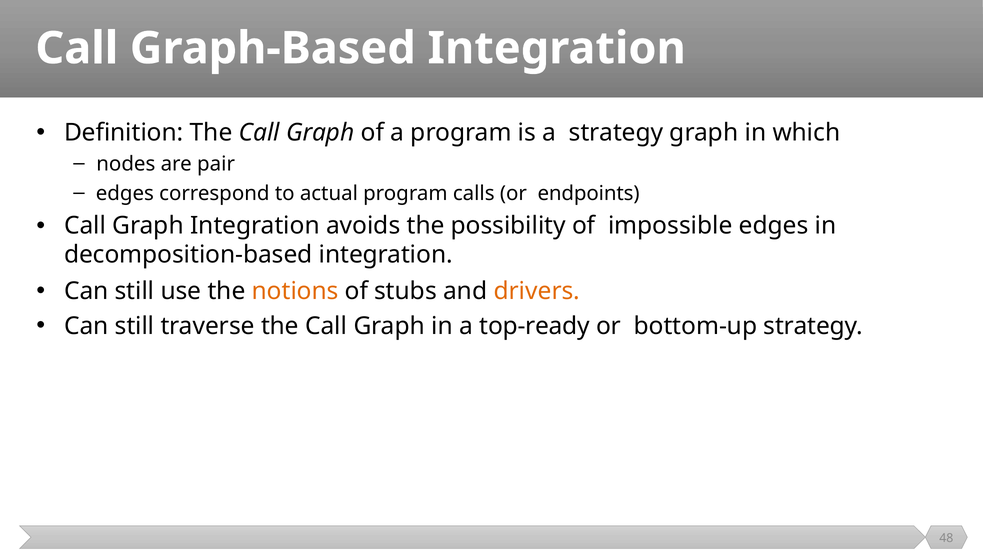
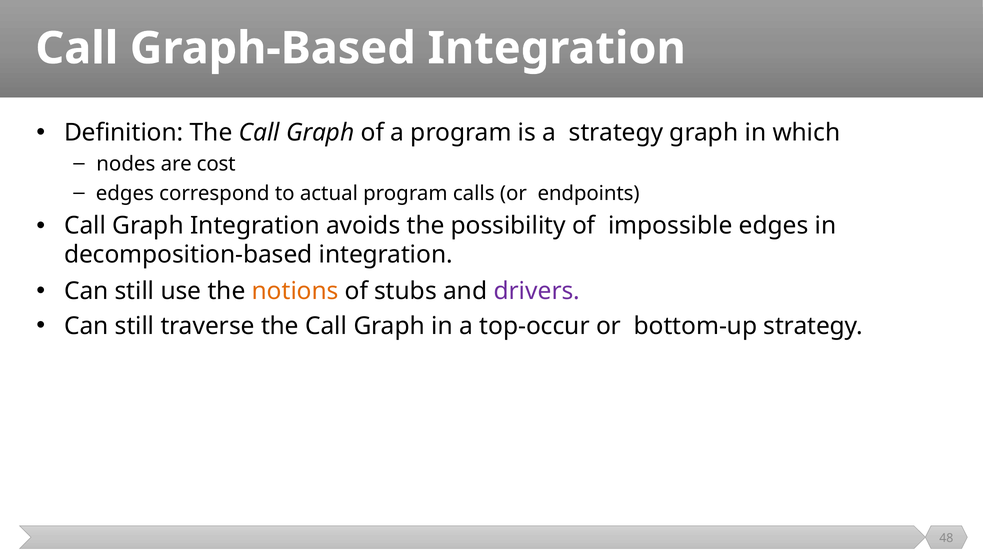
pair: pair -> cost (216, 164)
drivers colour: orange -> purple (537, 291)
top-ready: top-ready -> top-occur (535, 326)
